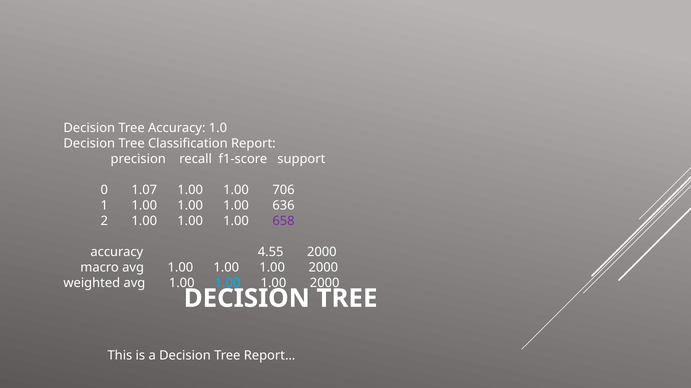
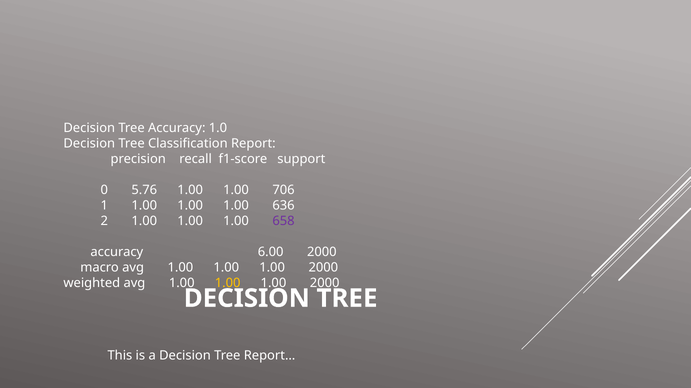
1.07: 1.07 -> 5.76 (144, 190)
4.55: 4.55 -> 6.00 (271, 252)
1.00 colour: light blue -> yellow (228, 283)
